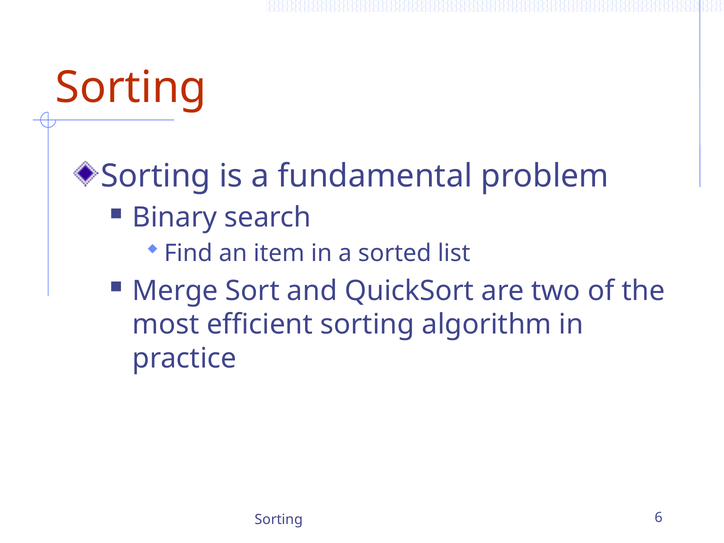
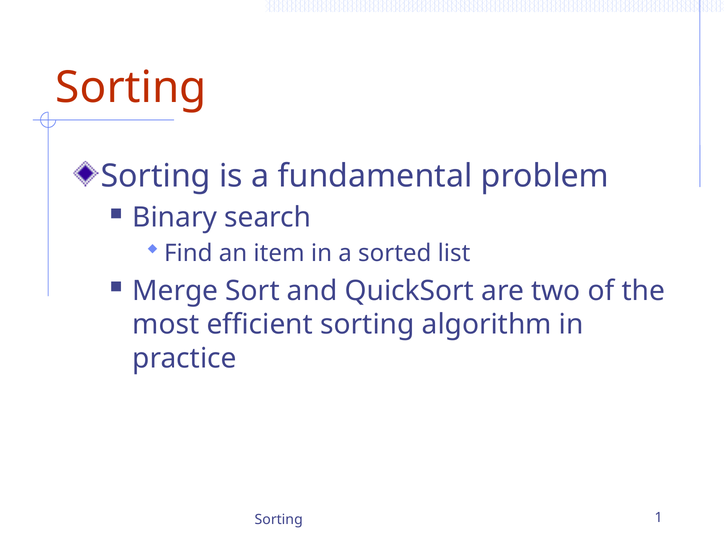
6: 6 -> 1 (659, 518)
